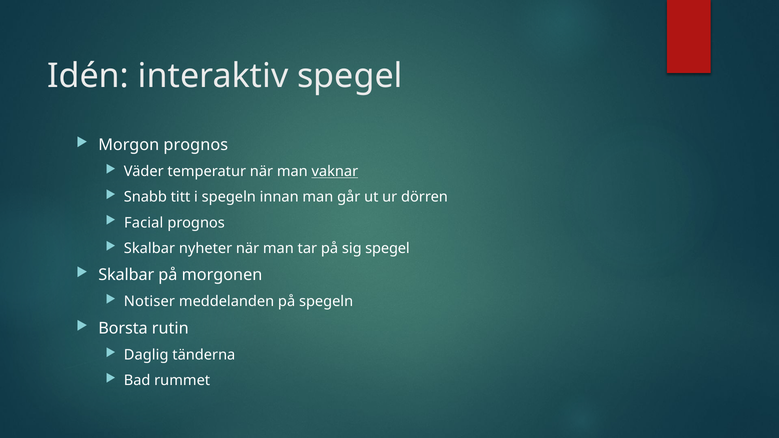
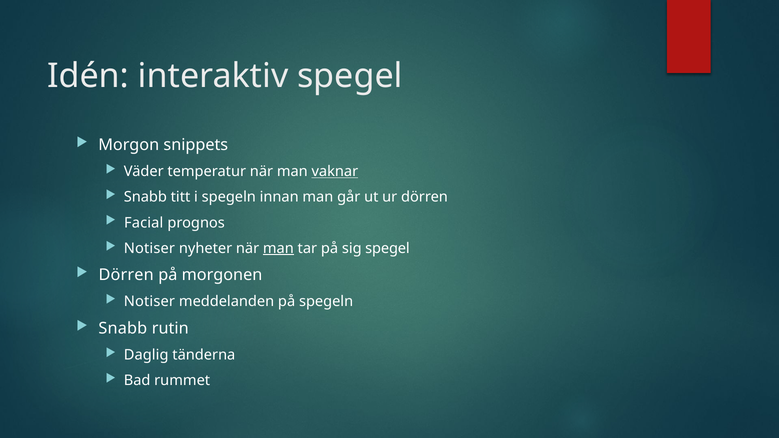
Morgon prognos: prognos -> snippets (196, 145)
Skalbar: Skalbar -> Notiser (149, 248)
man underline: none -> present (278, 248)
Skalbar: Skalbar -> Dörren (126, 275)
Borsta: Borsta -> Snabb (123, 328)
